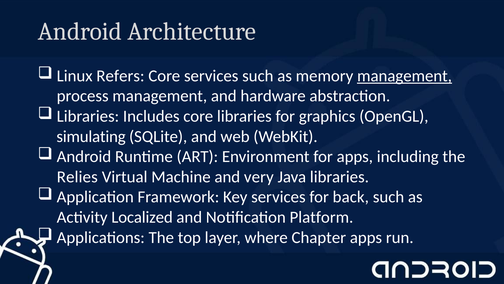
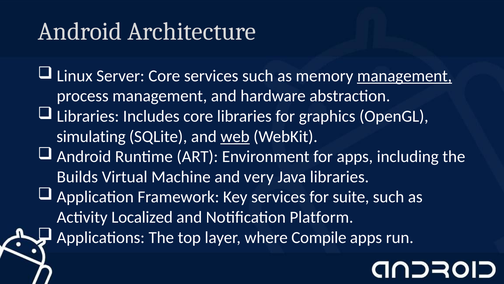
Refers: Refers -> Server (120, 76)
web underline: none -> present (235, 136)
Relies: Relies -> Builds (77, 177)
back: back -> suite (351, 197)
Chapter: Chapter -> Compile (319, 237)
